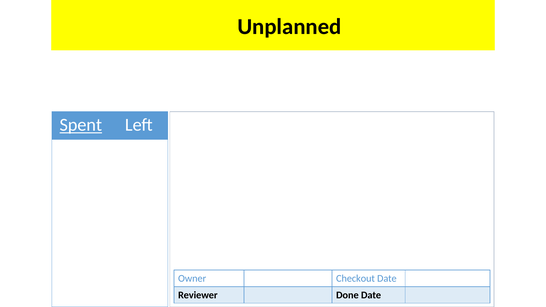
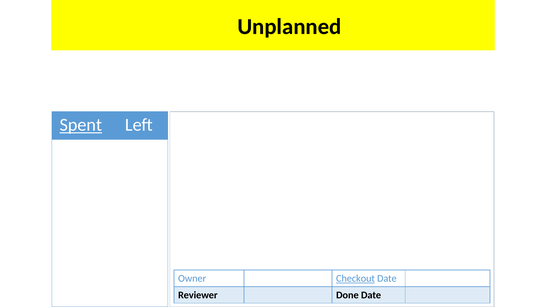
Checkout underline: none -> present (355, 279)
